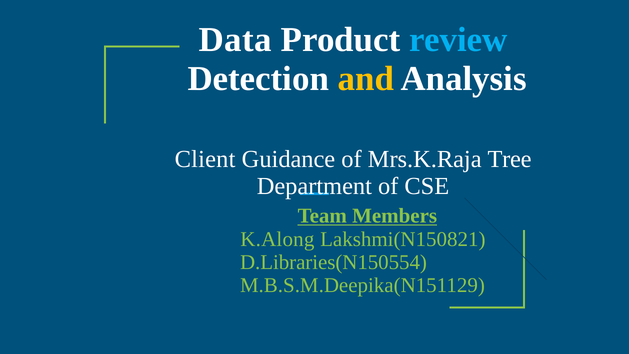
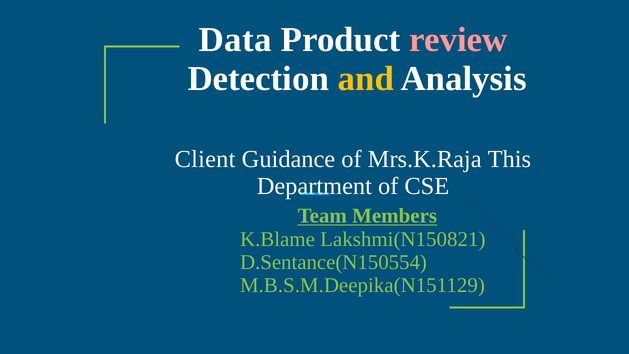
review colour: light blue -> pink (458, 40)
Tree: Tree -> This (509, 159)
K.Along: K.Along -> K.Blame (277, 239)
D.Libraries(N150554: D.Libraries(N150554 -> D.Sentance(N150554 (333, 262)
